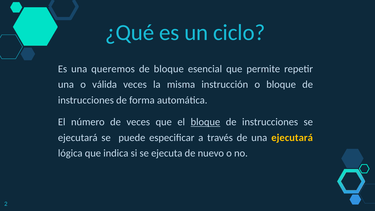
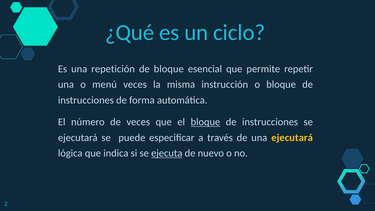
queremos: queremos -> repetición (113, 69)
válida: válida -> menú (105, 84)
ejecuta underline: none -> present (167, 153)
